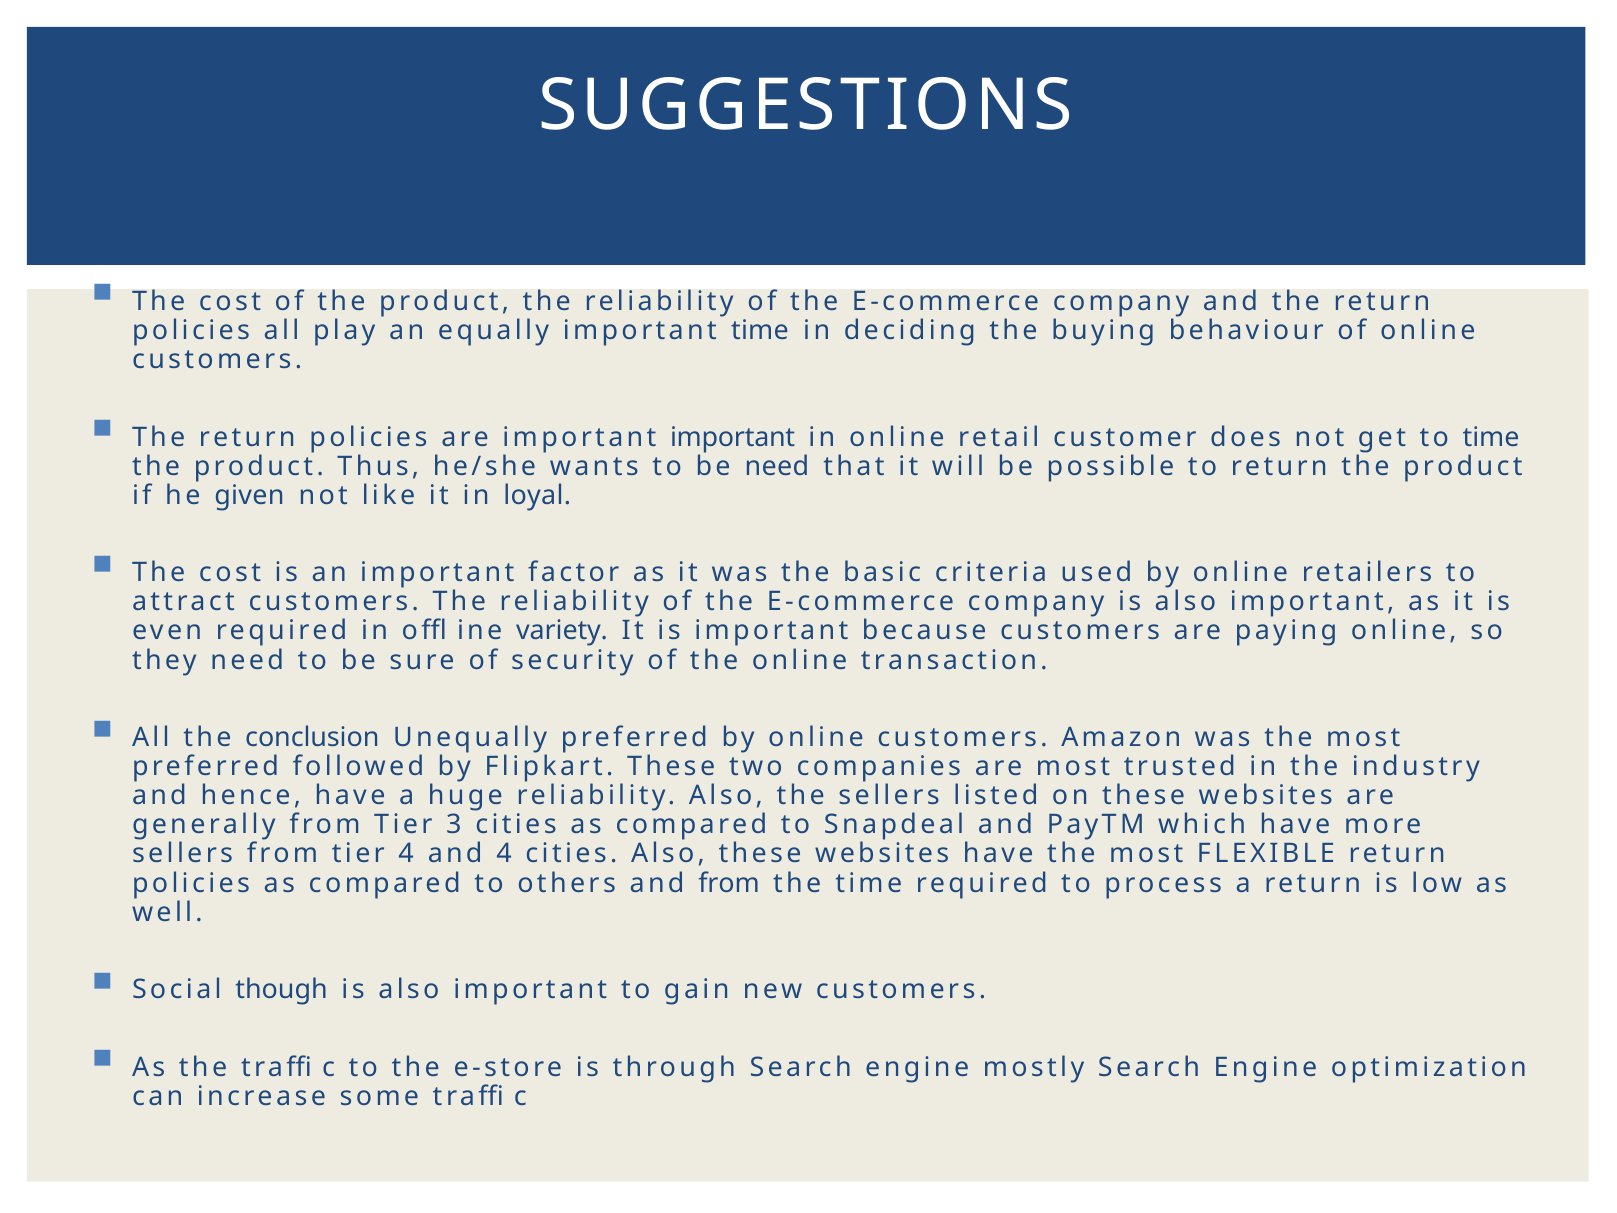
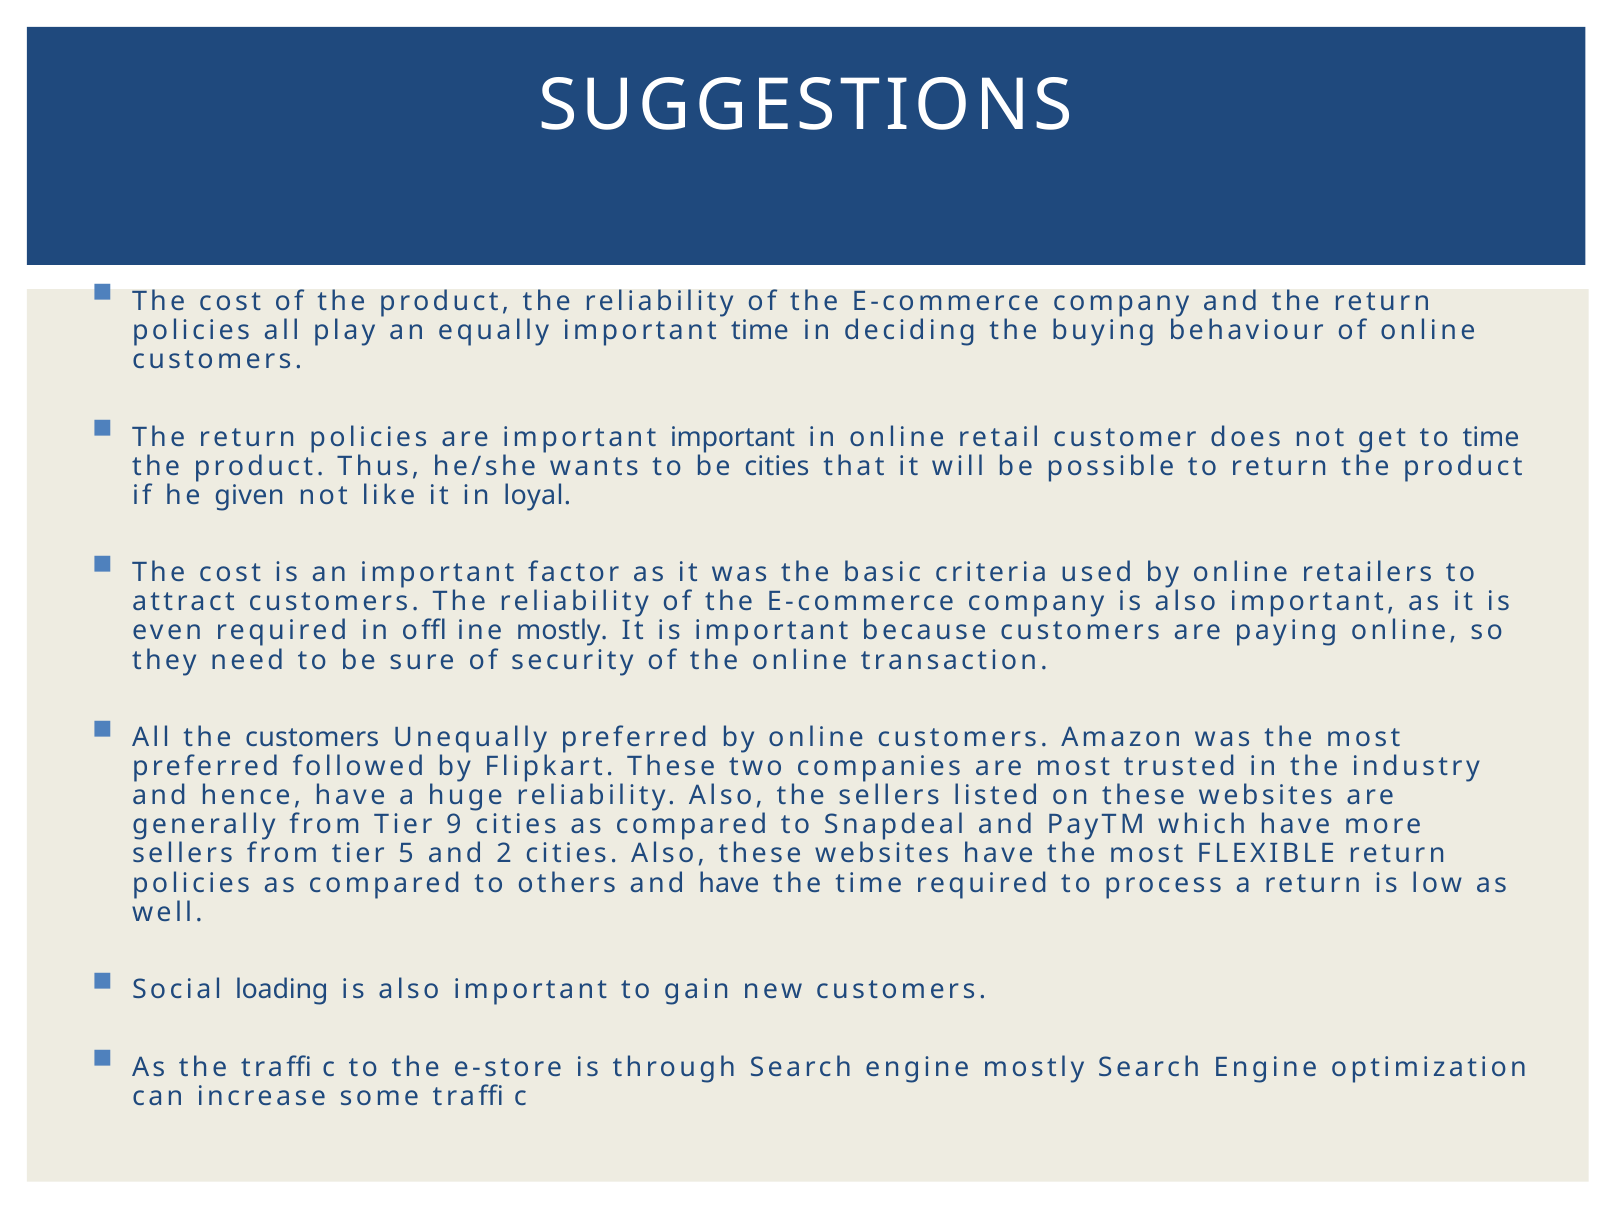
be need: need -> cities (777, 466)
variety: variety -> mostly (562, 631)
the conclusion: conclusion -> customers (312, 737)
3: 3 -> 9 (454, 825)
tier 4: 4 -> 5 (406, 854)
and 4: 4 -> 2 (504, 854)
and from: from -> have (729, 883)
though: though -> loading (282, 990)
